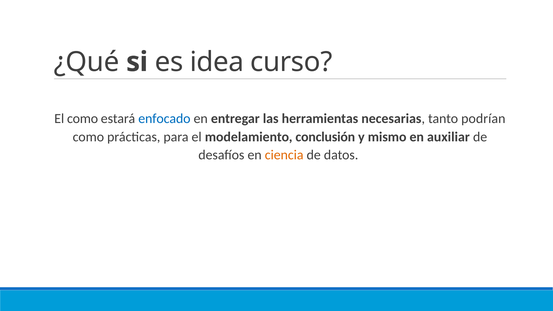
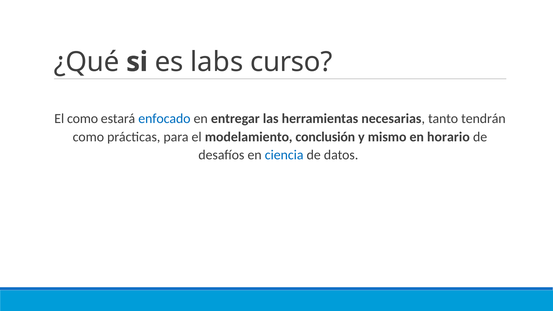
idea: idea -> labs (217, 62)
podrían: podrían -> tendrán (483, 119)
auxiliar: auxiliar -> horario (448, 137)
ciencia colour: orange -> blue (284, 155)
